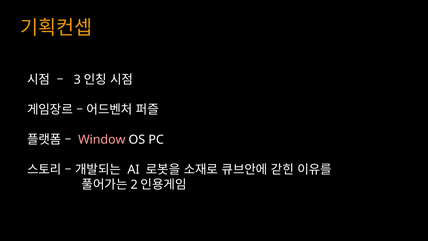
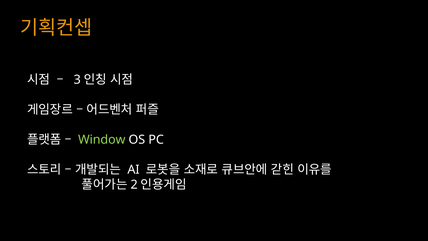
Window colour: pink -> light green (102, 140)
